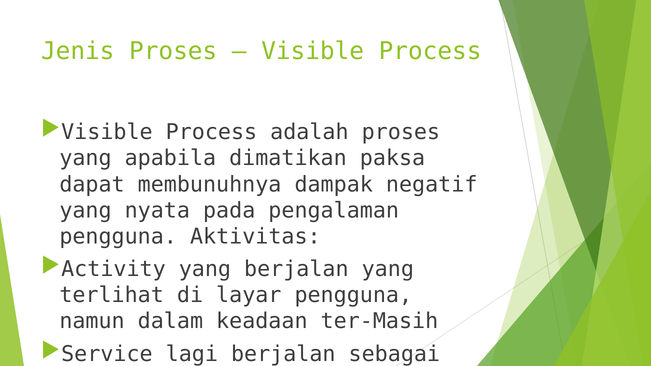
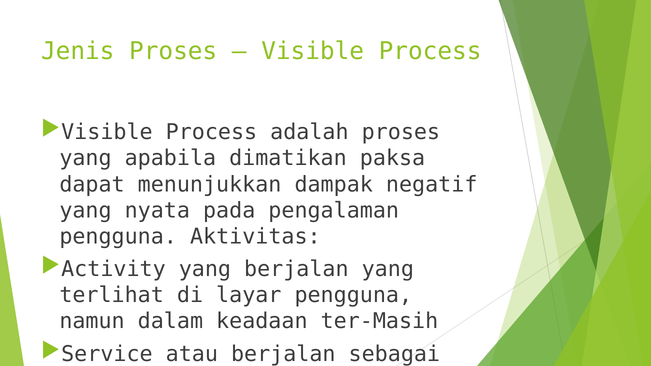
membunuhnya: membunuhnya -> menunjukkan (210, 184)
lagi: lagi -> atau (192, 354)
